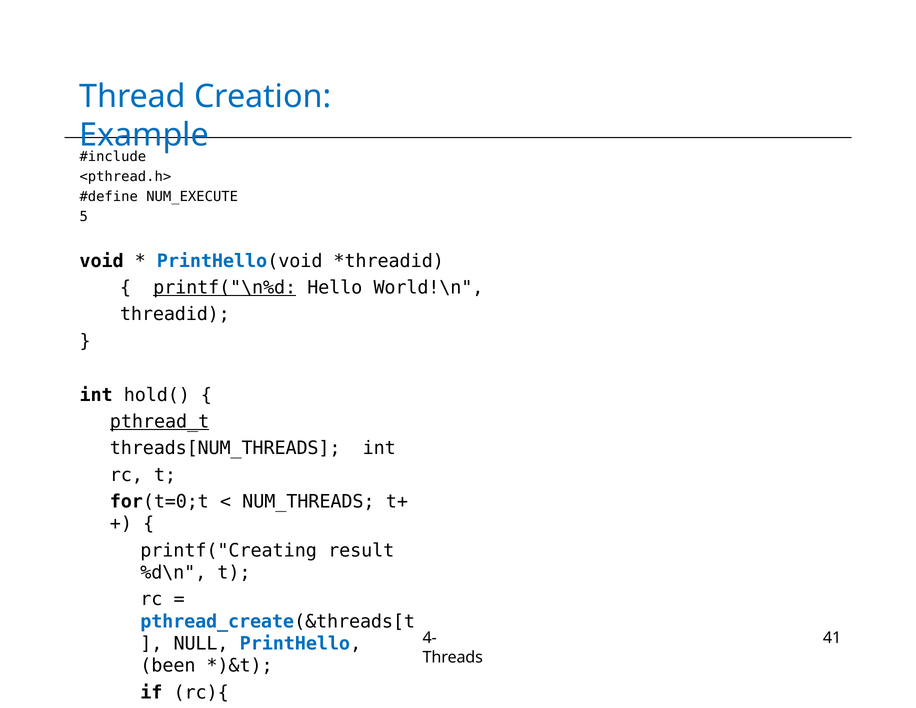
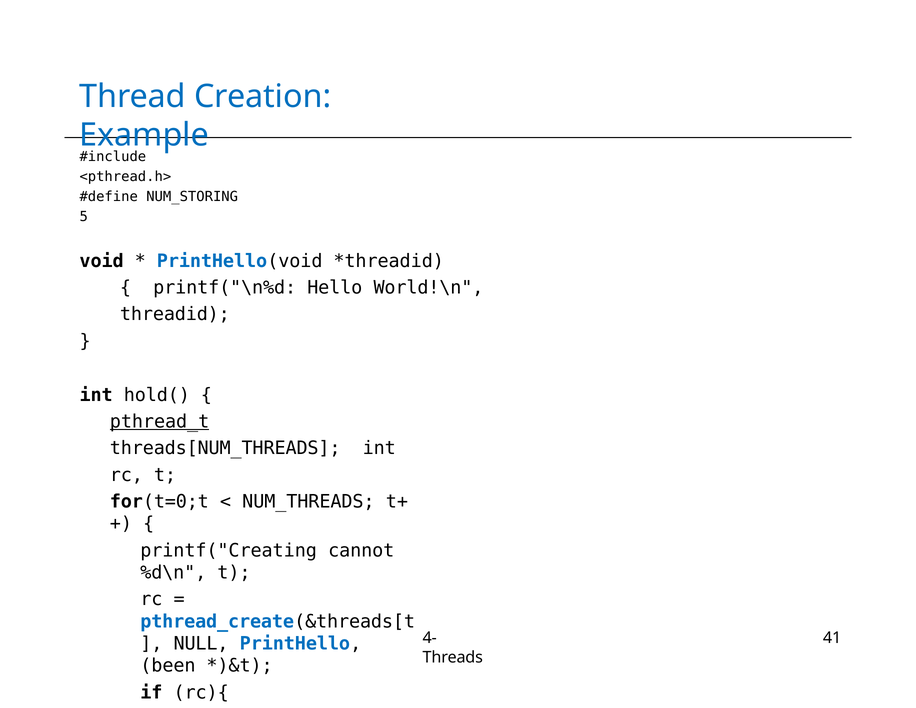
NUM_EXECUTE: NUM_EXECUTE -> NUM_STORING (192, 197)
printf("\n%d underline: present -> none (225, 288)
result: result -> cannot (361, 550)
